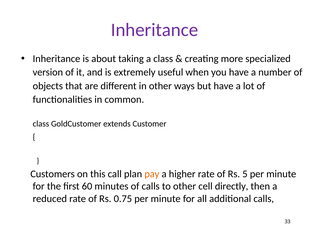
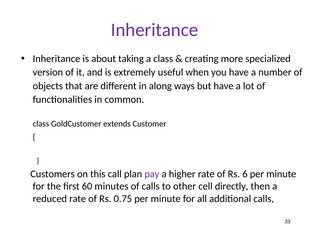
in other: other -> along (160, 86)
pay colour: orange -> purple (152, 174)
5: 5 -> 6 (245, 174)
